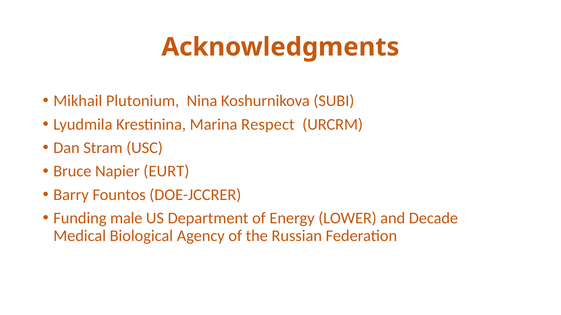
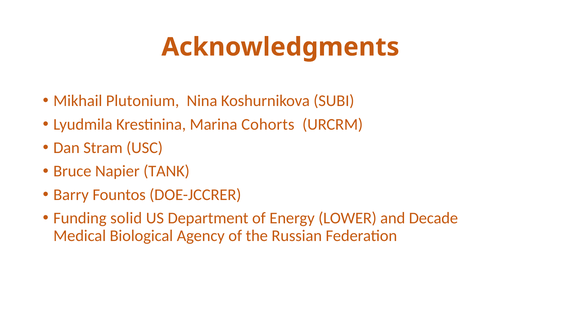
Respect: Respect -> Cohorts (268, 125)
EURT: EURT -> TANK (166, 172)
male: male -> solid (126, 219)
